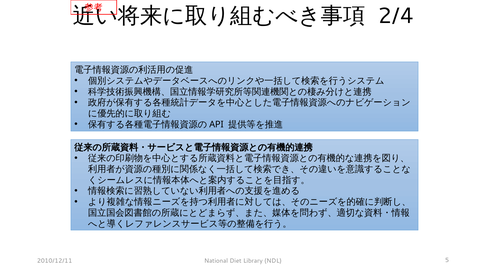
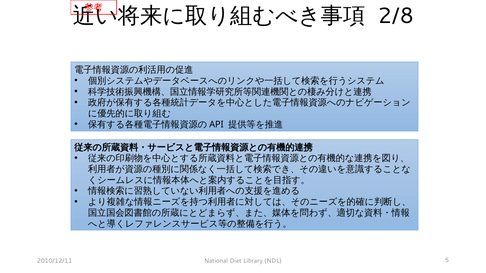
2/4: 2/4 -> 2/8 (396, 16)
